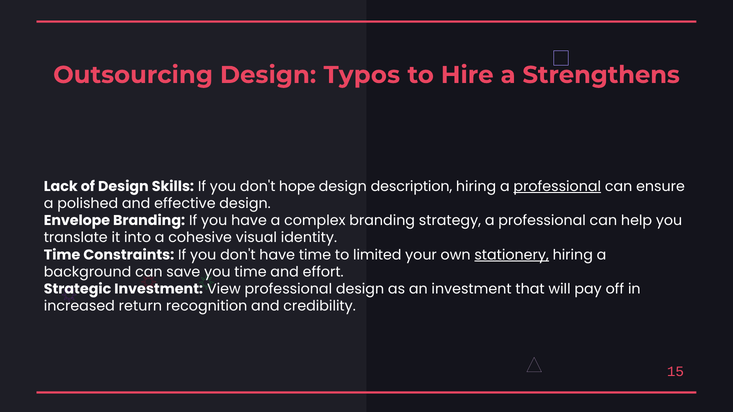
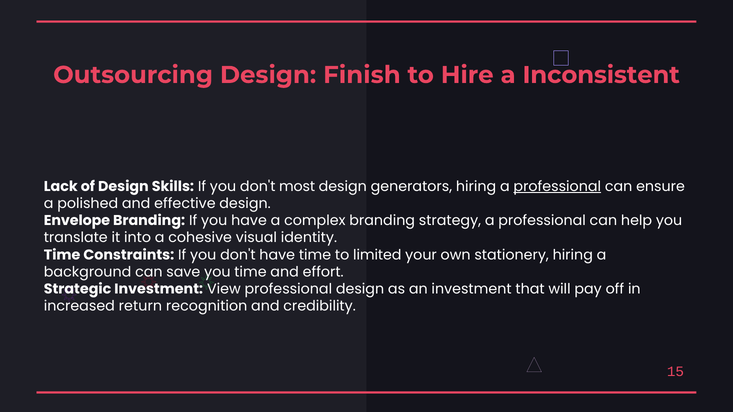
Typos: Typos -> Finish (362, 75)
Strengthens: Strengthens -> Inconsistent (601, 75)
hope: hope -> most (297, 186)
description: description -> generators (411, 186)
stationery underline: present -> none (512, 255)
